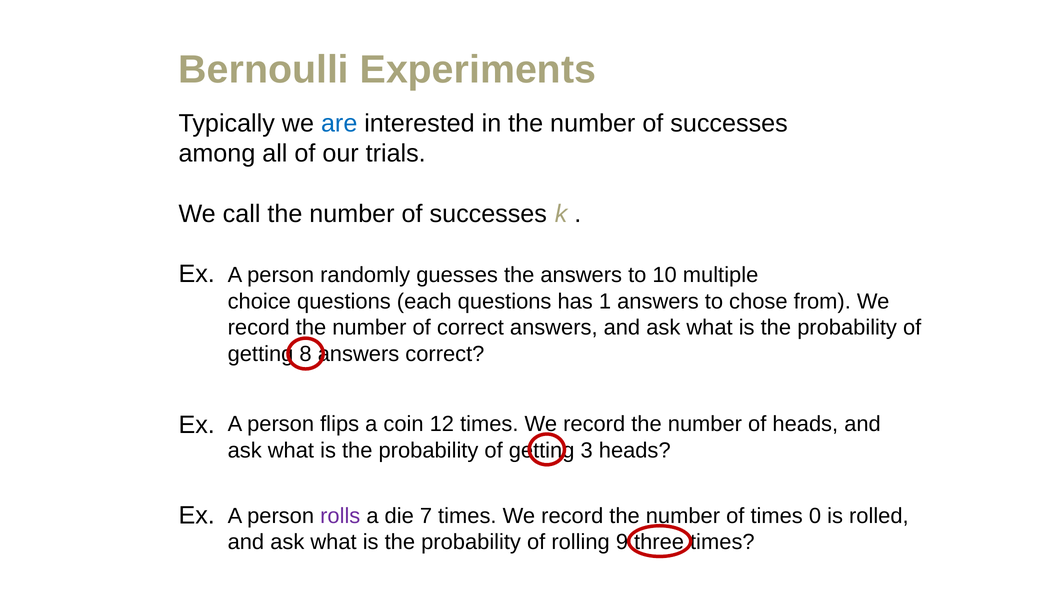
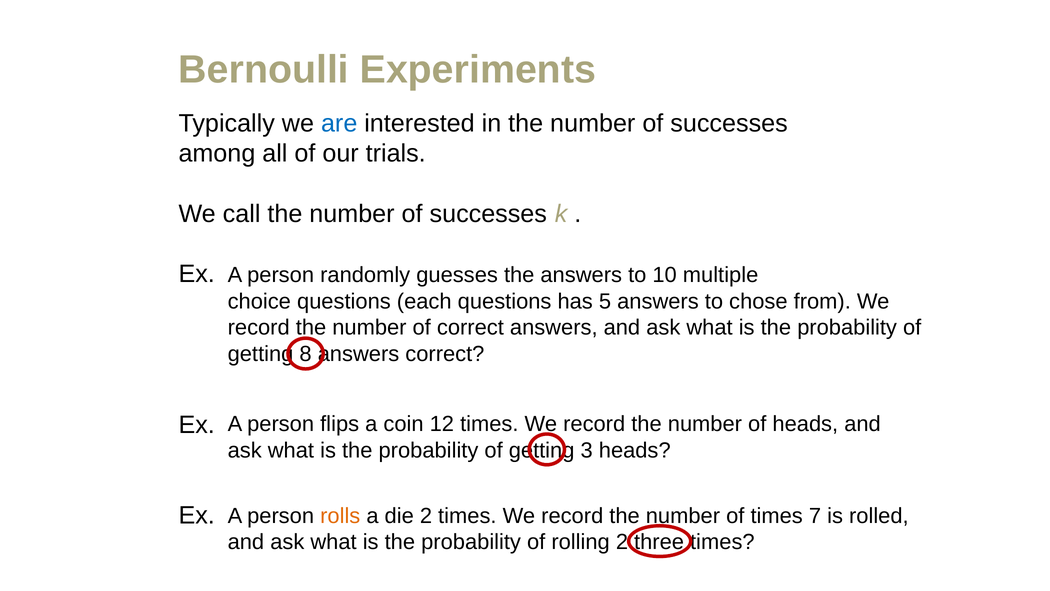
1: 1 -> 5 (605, 301)
rolls colour: purple -> orange (340, 515)
die 7: 7 -> 2 (426, 515)
0: 0 -> 7 (815, 515)
rolling 9: 9 -> 2 (622, 542)
